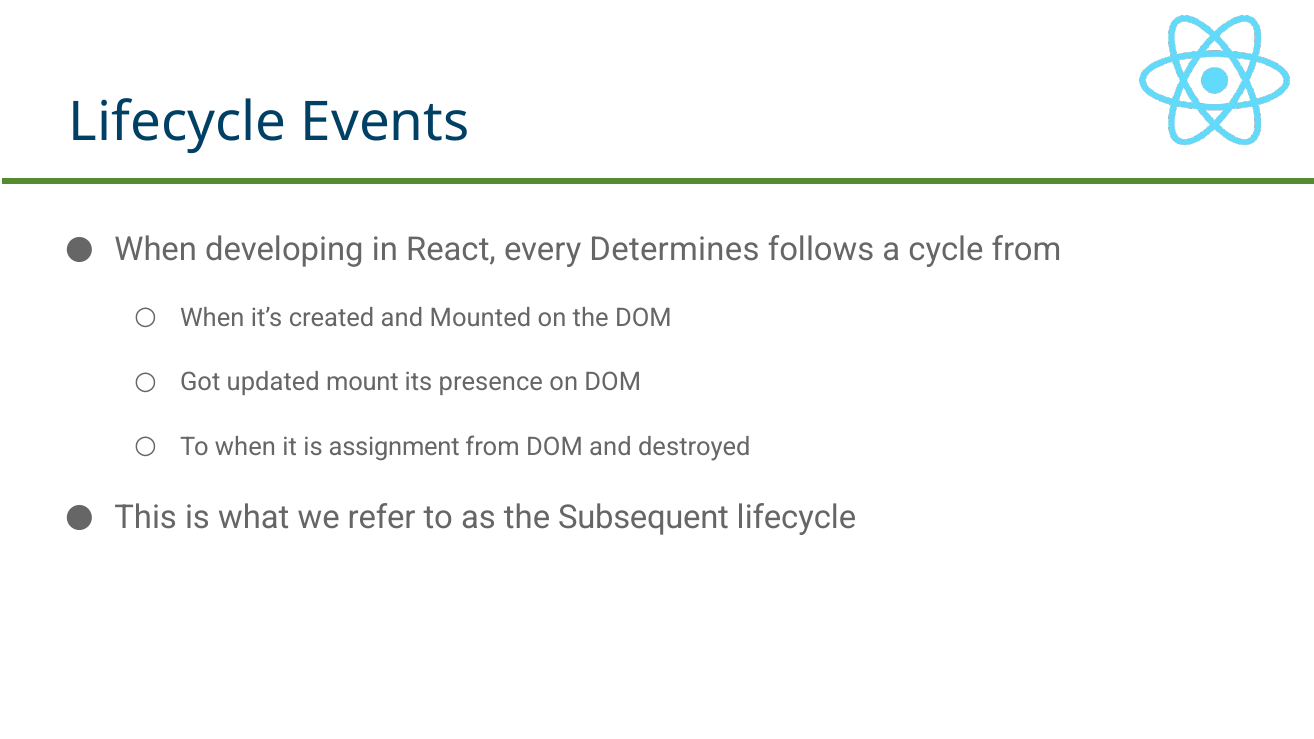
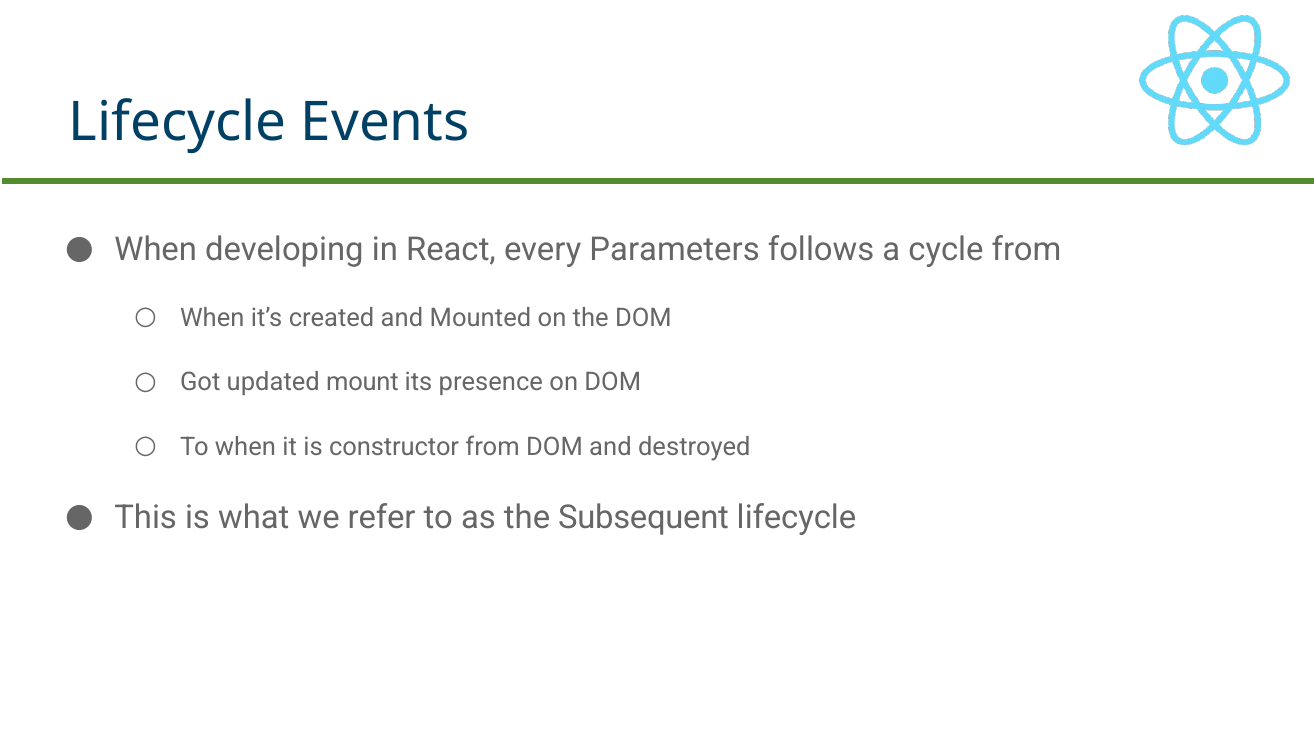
Determines: Determines -> Parameters (675, 250)
assignment: assignment -> constructor (394, 447)
